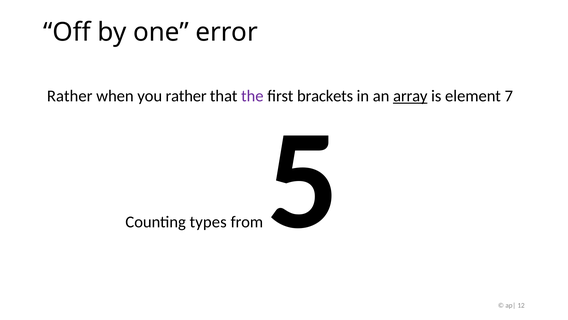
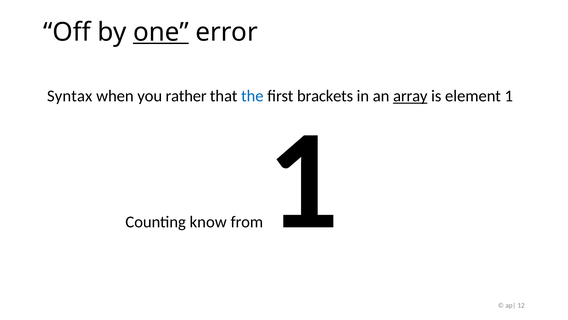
one underline: none -> present (161, 32)
Rather: Rather -> Syntax (70, 96)
the colour: purple -> blue (252, 96)
element 7: 7 -> 1 (509, 96)
types: types -> know (208, 222)
from 5: 5 -> 1 (303, 181)
